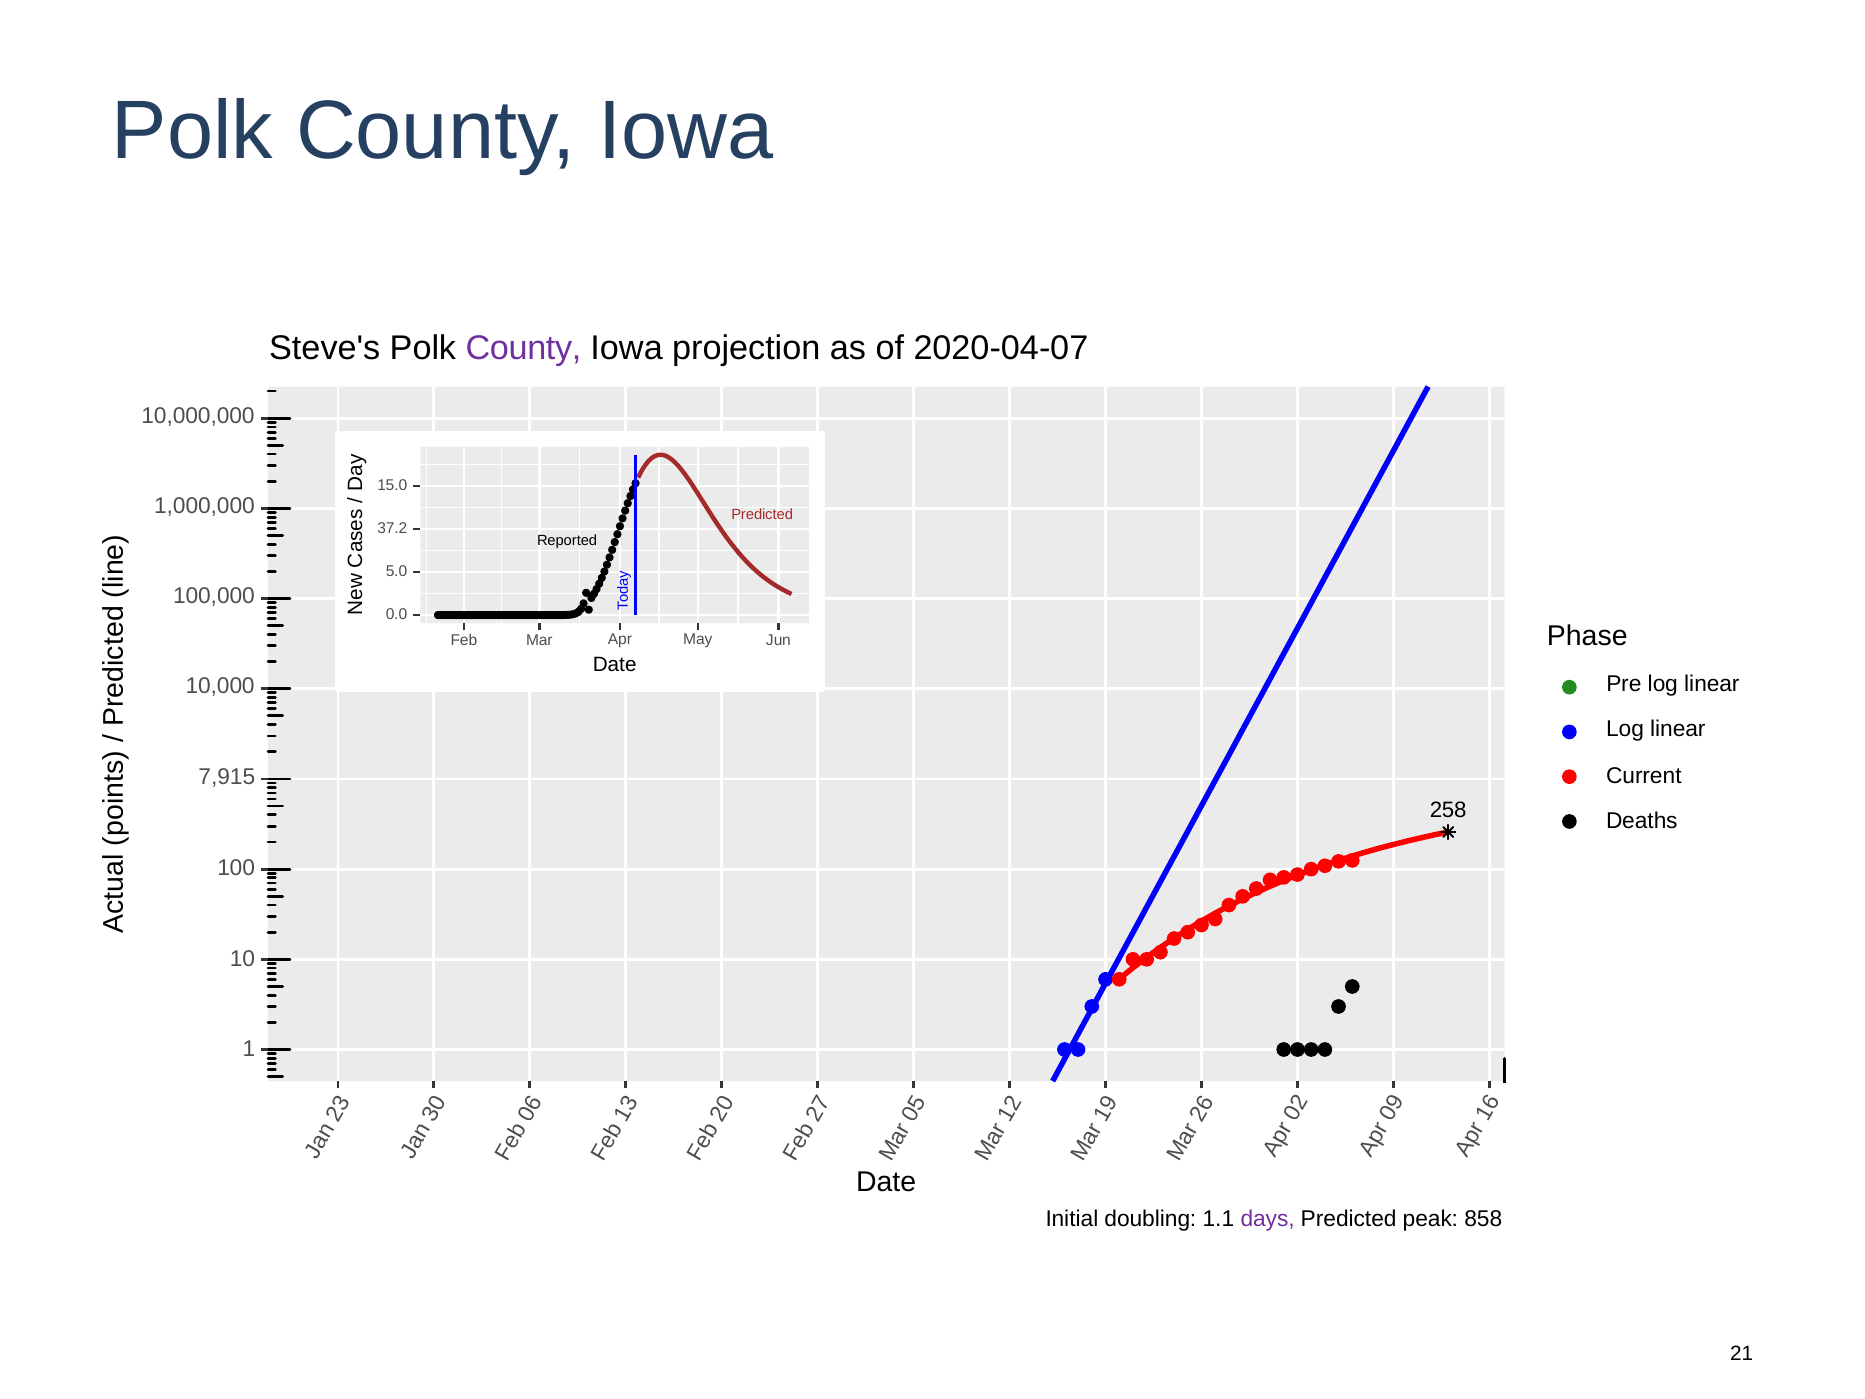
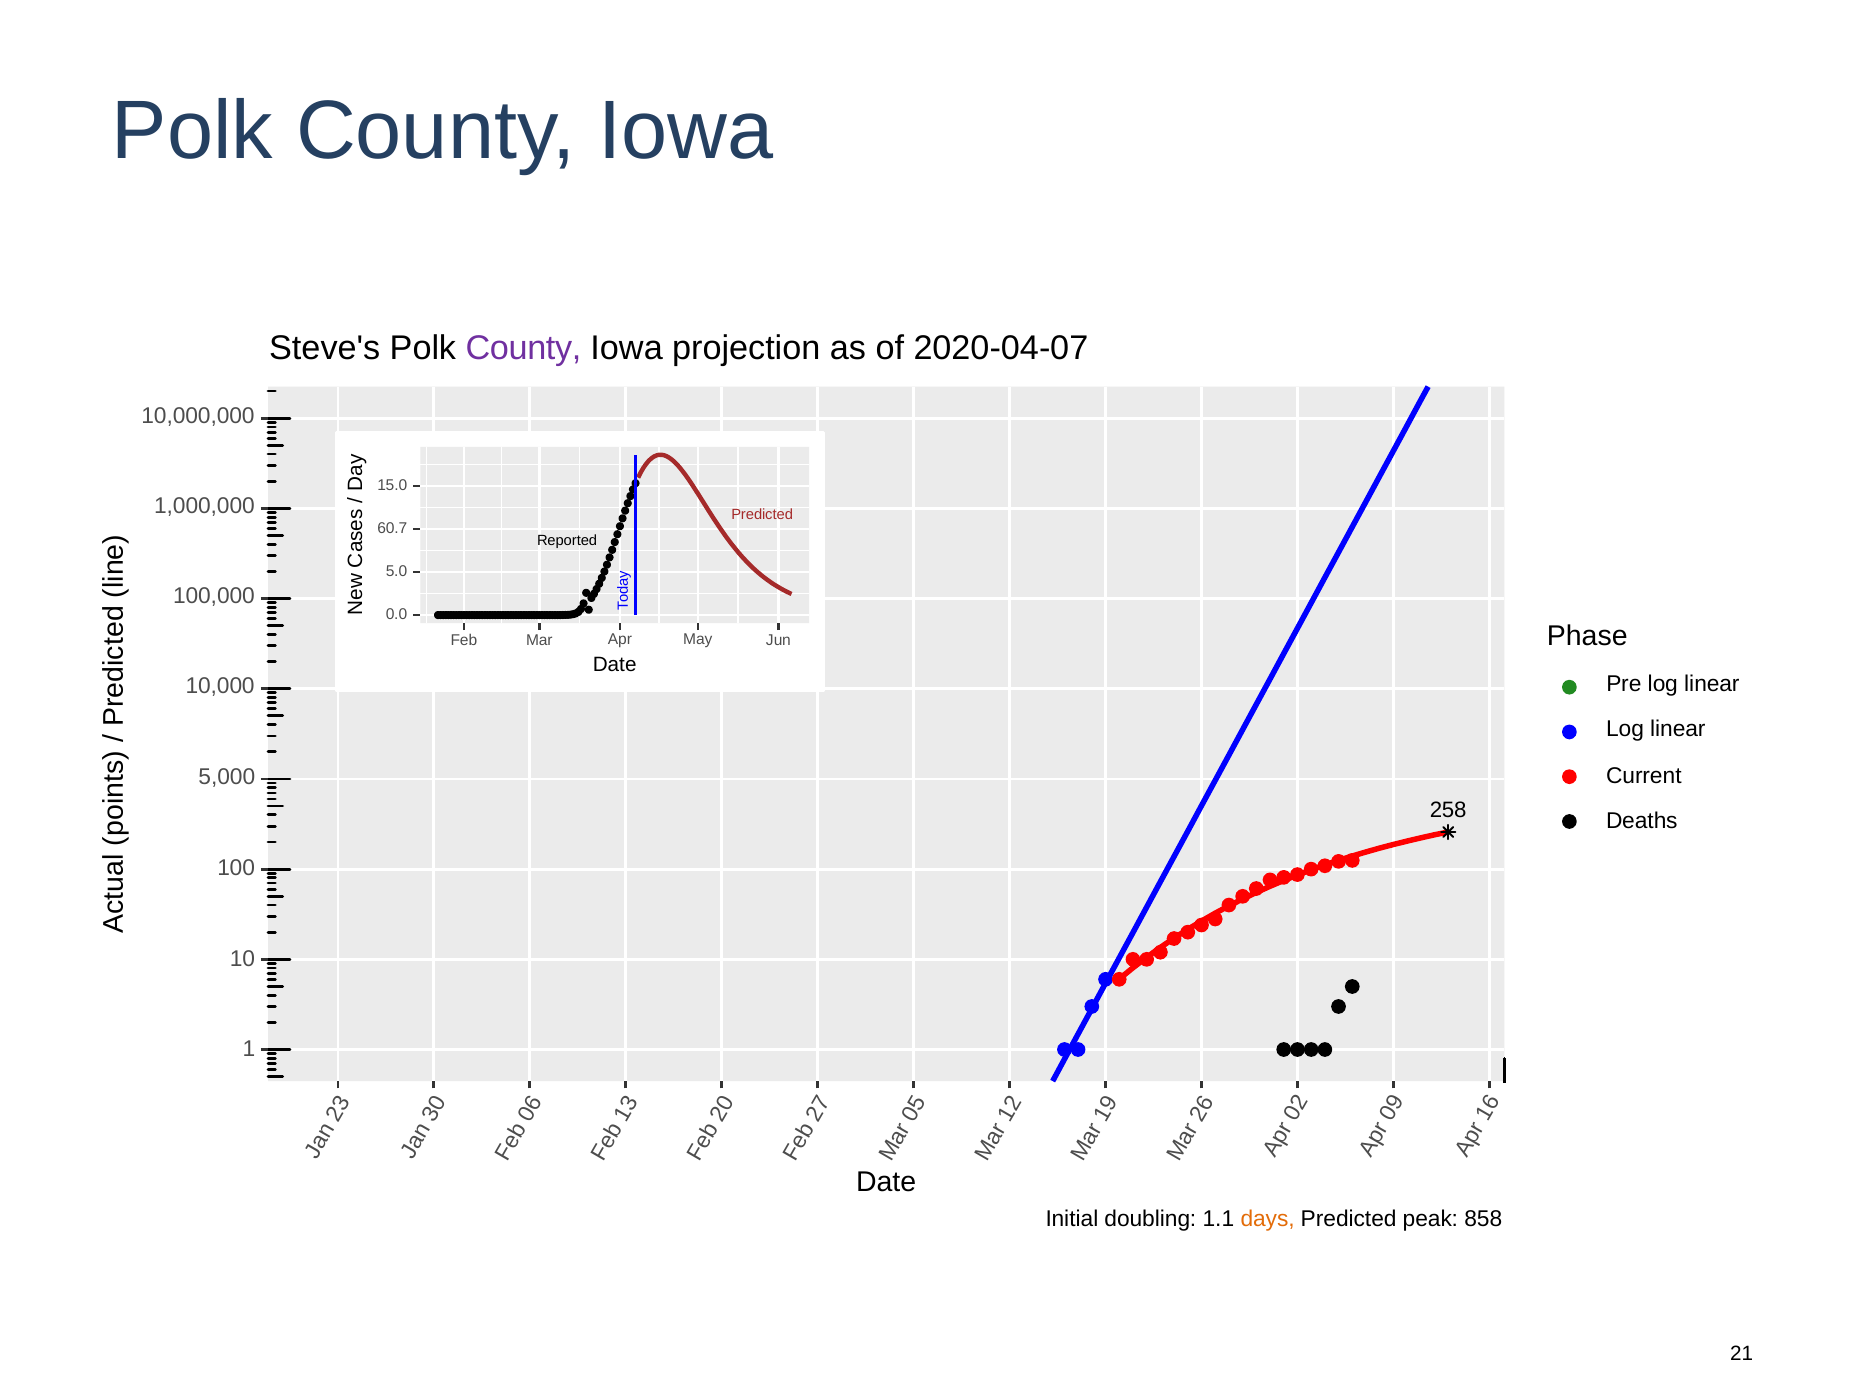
37.2: 37.2 -> 60.7 (392, 528)
7,915: 7,915 -> 5,000 (227, 777)
days colour: purple -> orange (1268, 1219)
